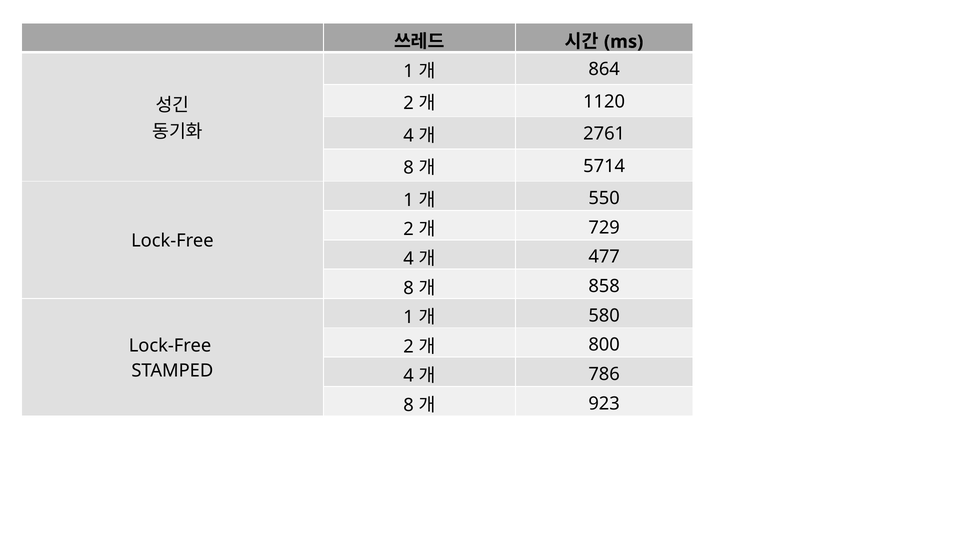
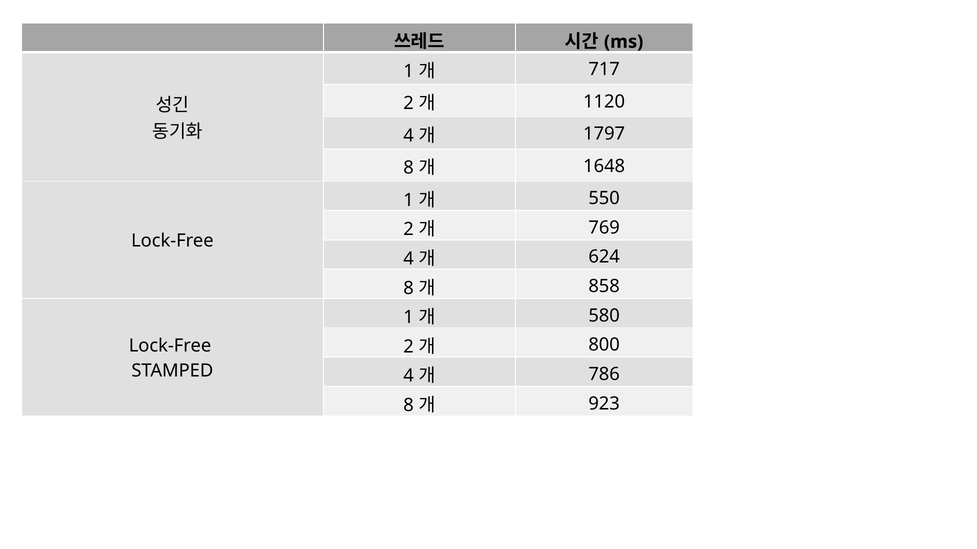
864: 864 -> 717 (604, 69)
2761: 2761 -> 1797 (604, 134)
5714: 5714 -> 1648 (604, 166)
729: 729 -> 769 (604, 228)
477: 477 -> 624 (604, 257)
